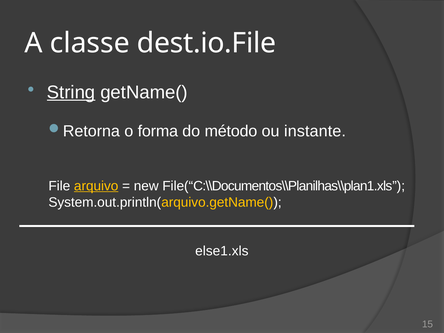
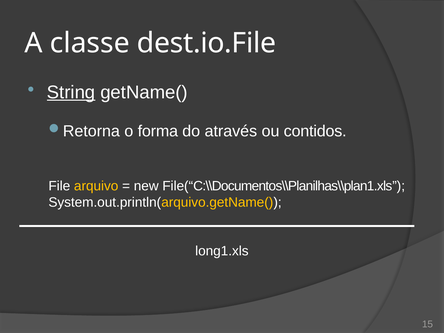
método: método -> através (231, 131)
instante: instante -> contidos (315, 131)
arquivo underline: present -> none (96, 186)
else1.xls: else1.xls -> long1.xls (222, 251)
